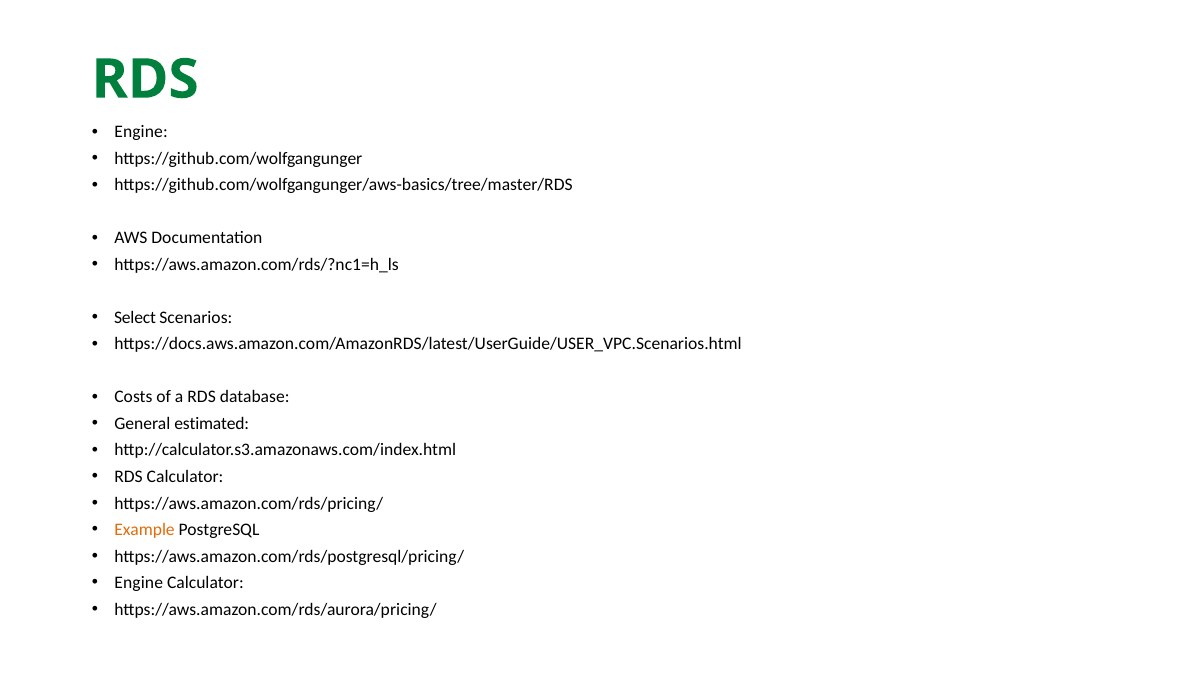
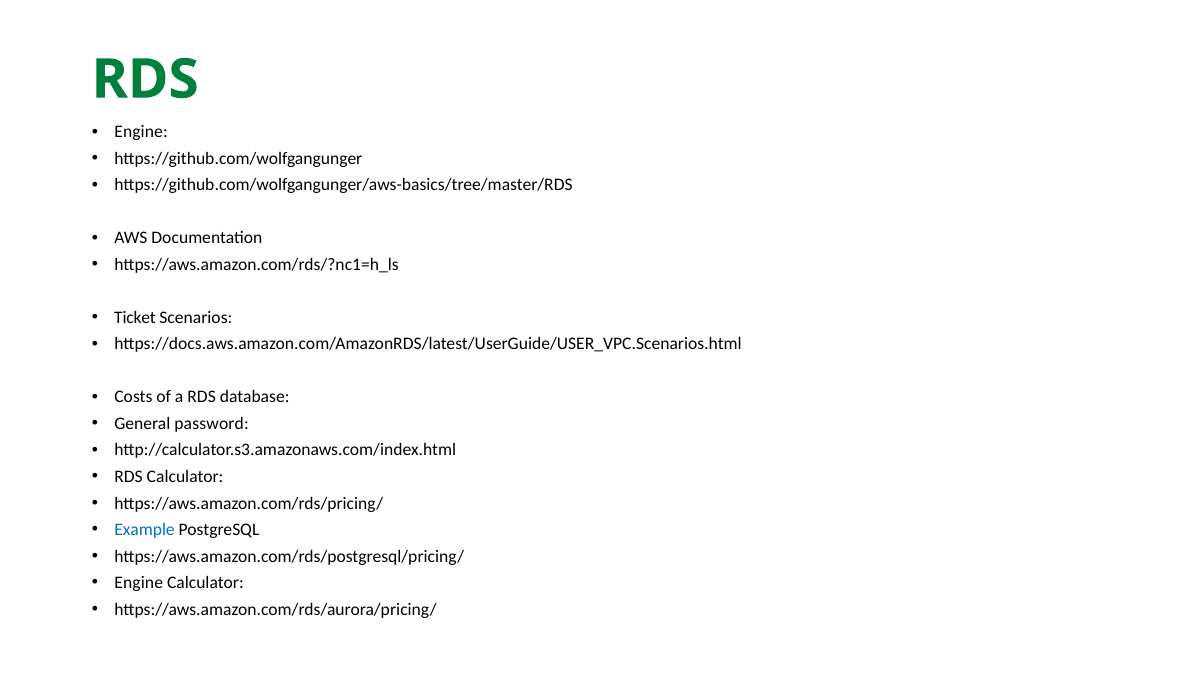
Select: Select -> Ticket (135, 318)
estimated: estimated -> password (212, 424)
Example colour: orange -> blue (145, 530)
